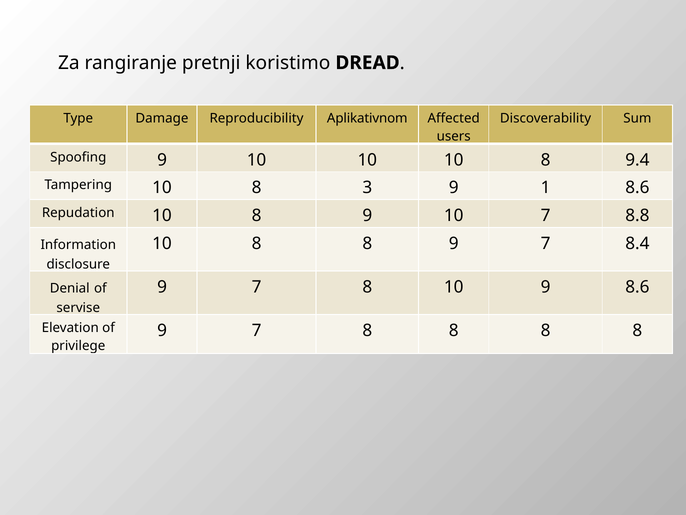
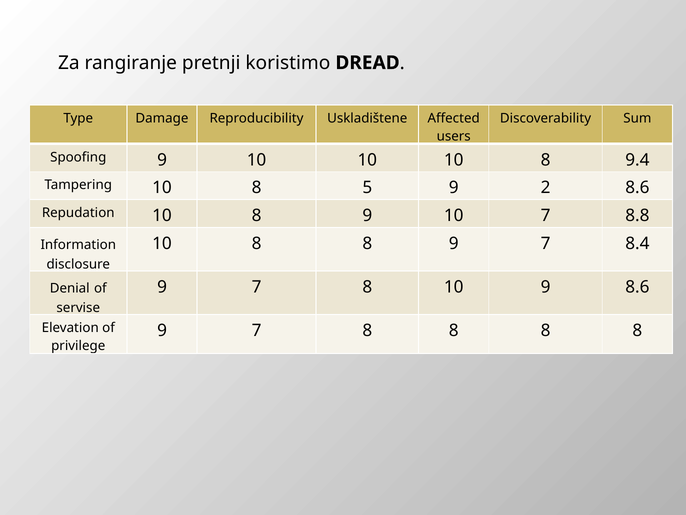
Aplikativnom: Aplikativnom -> Uskladištene (367, 118)
3: 3 -> 5 (367, 188)
1: 1 -> 2 (546, 188)
